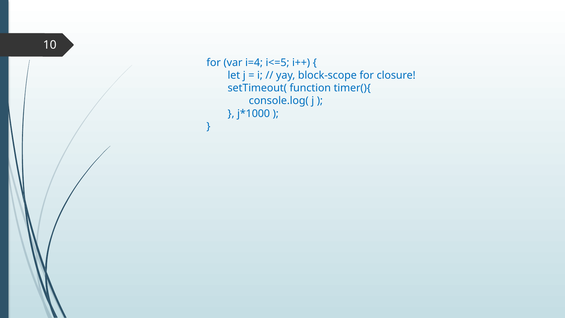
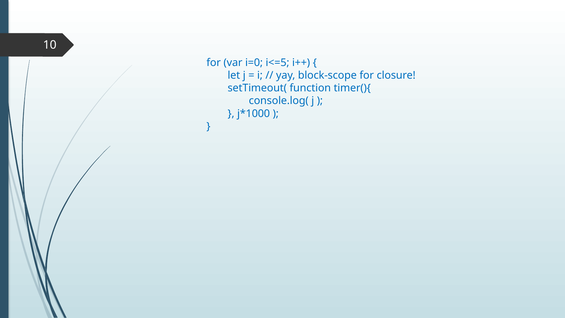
i=4: i=4 -> i=0 (254, 63)
